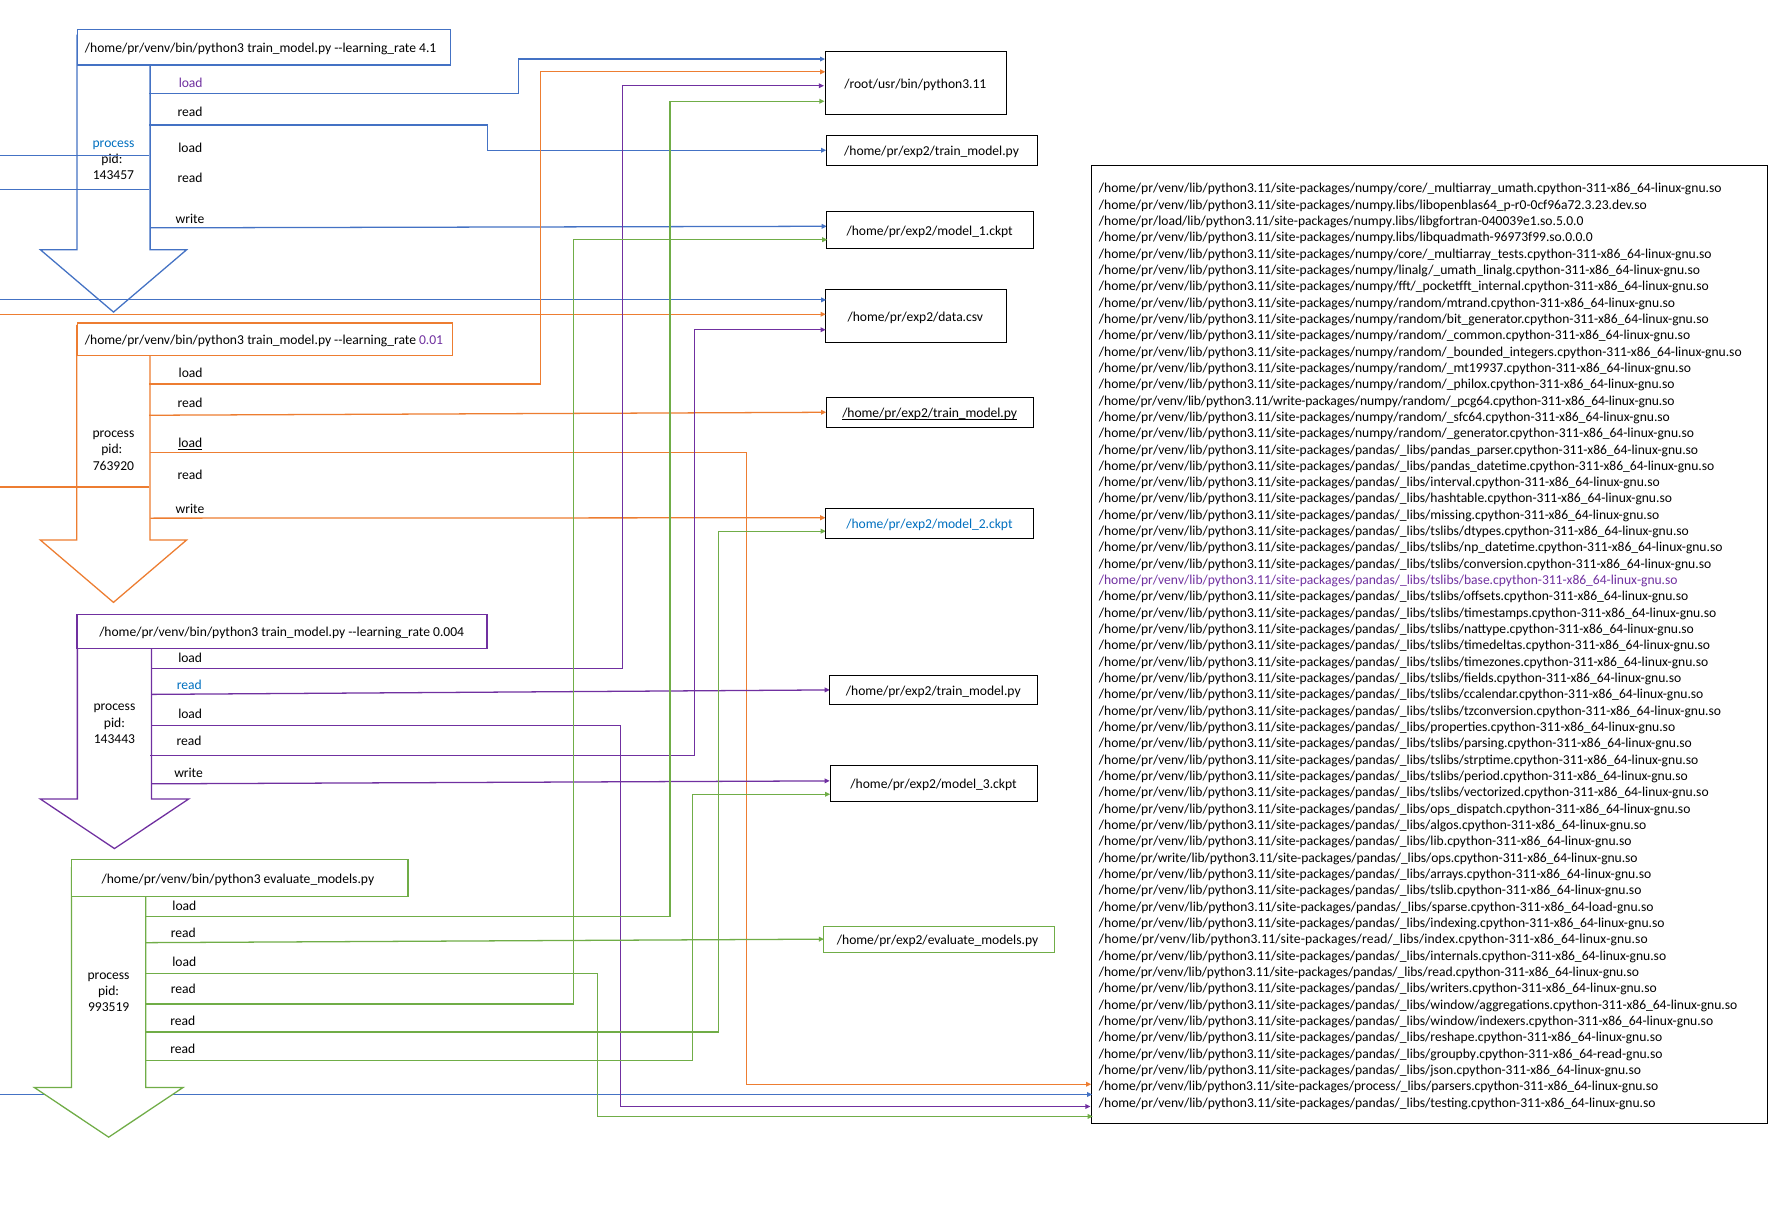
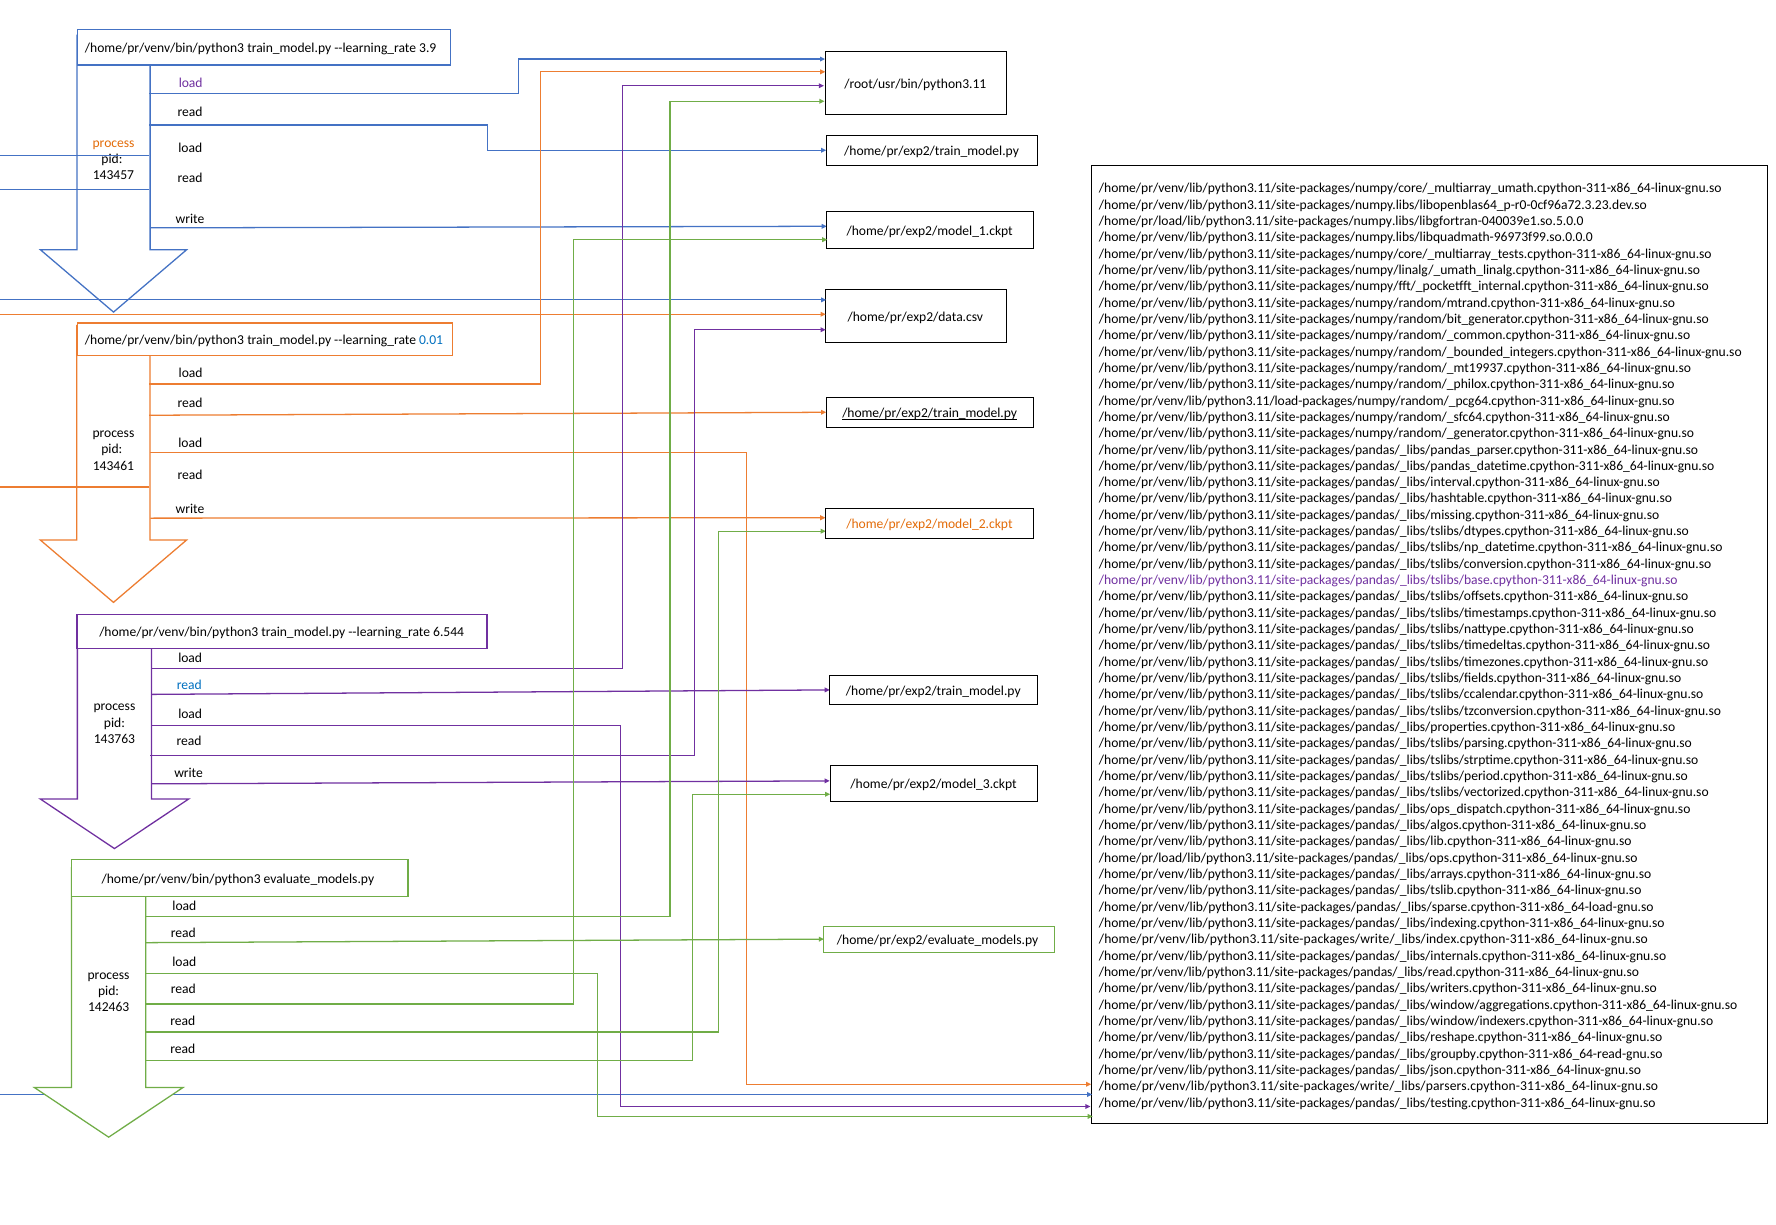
4.1: 4.1 -> 3.9 (428, 48)
process colour: blue -> orange (113, 143)
0.01 colour: purple -> blue (431, 340)
/home/pr/venv/lib/python3.11/write-packages/numpy/random/_pcg64.cpython-311-x86_64-linux-gnu.so: /home/pr/venv/lib/python3.11/write-packages/numpy/random/_pcg64.cpython-311-x86_64-linux-gnu.so -> /home/pr/venv/lib/python3.11/load-packages/numpy/random/_pcg64.cpython-311-x86_64-linux-gnu.so (1387, 401)
load underline: present -> none (190, 443)
763920: 763920 -> 143461 (113, 466)
/home/pr/exp2/model_2.ckpt colour: blue -> orange (929, 524)
0.004: 0.004 -> 6.544 (449, 632)
143443: 143443 -> 143763 (114, 739)
/home/pr/write/lib/python3.11/site-packages/pandas/_libs/ops.cpython-311-x86_64-linux-gnu.so: /home/pr/write/lib/python3.11/site-packages/pandas/_libs/ops.cpython-311-x86_64-linux-gnu.so -> /home/pr/load/lib/python3.11/site-packages/pandas/_libs/ops.cpython-311-x86_64-linux-gnu.so (1368, 858)
/home/pr/venv/lib/python3.11/site-packages/read/_libs/index.cpython-311-x86_64-linux-gnu.so: /home/pr/venv/lib/python3.11/site-packages/read/_libs/index.cpython-311-x86_64-linux-gnu.so -> /home/pr/venv/lib/python3.11/site-packages/write/_libs/index.cpython-311-x86_64-linux-gnu.so (1373, 939)
993519: 993519 -> 142463 (109, 1007)
/home/pr/venv/lib/python3.11/site-packages/process/_libs/parsers.cpython-311-x86_64-linux-gnu.so: /home/pr/venv/lib/python3.11/site-packages/process/_libs/parsers.cpython-311-x86_64-linux-gnu.so -> /home/pr/venv/lib/python3.11/site-packages/write/_libs/parsers.cpython-311-x86_64-linux-gnu.so (1379, 1086)
